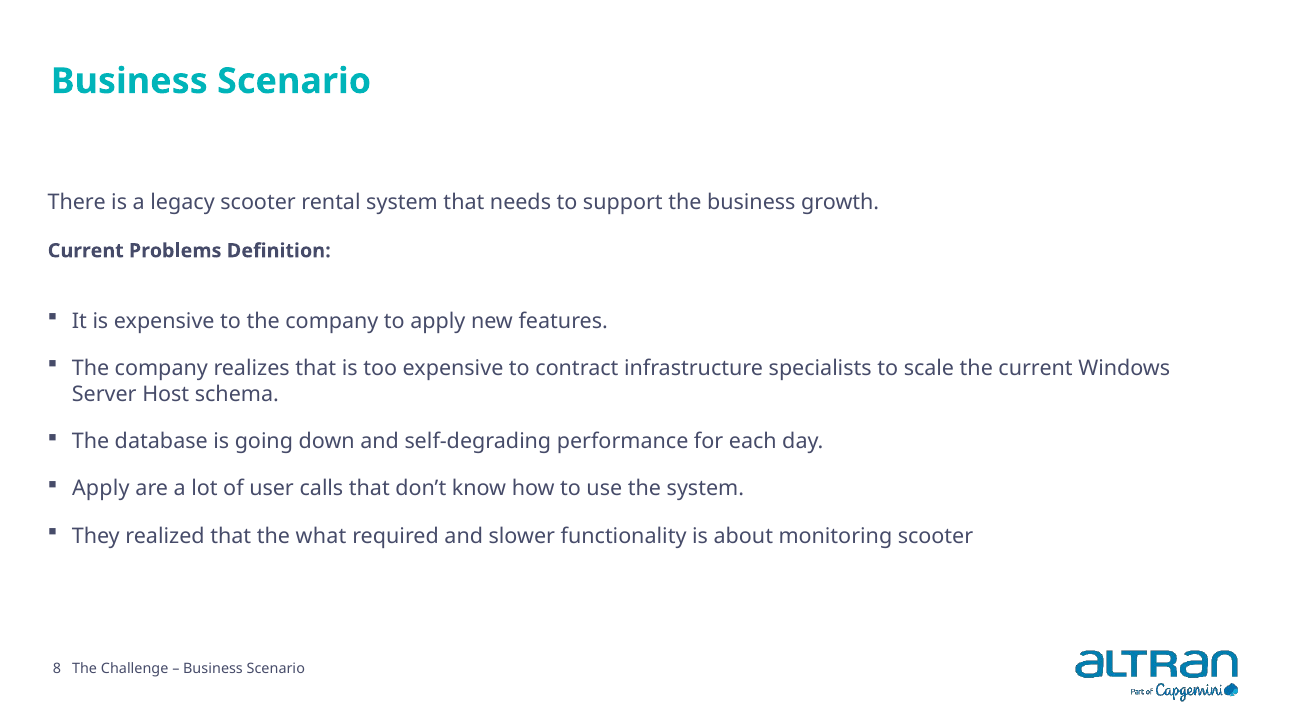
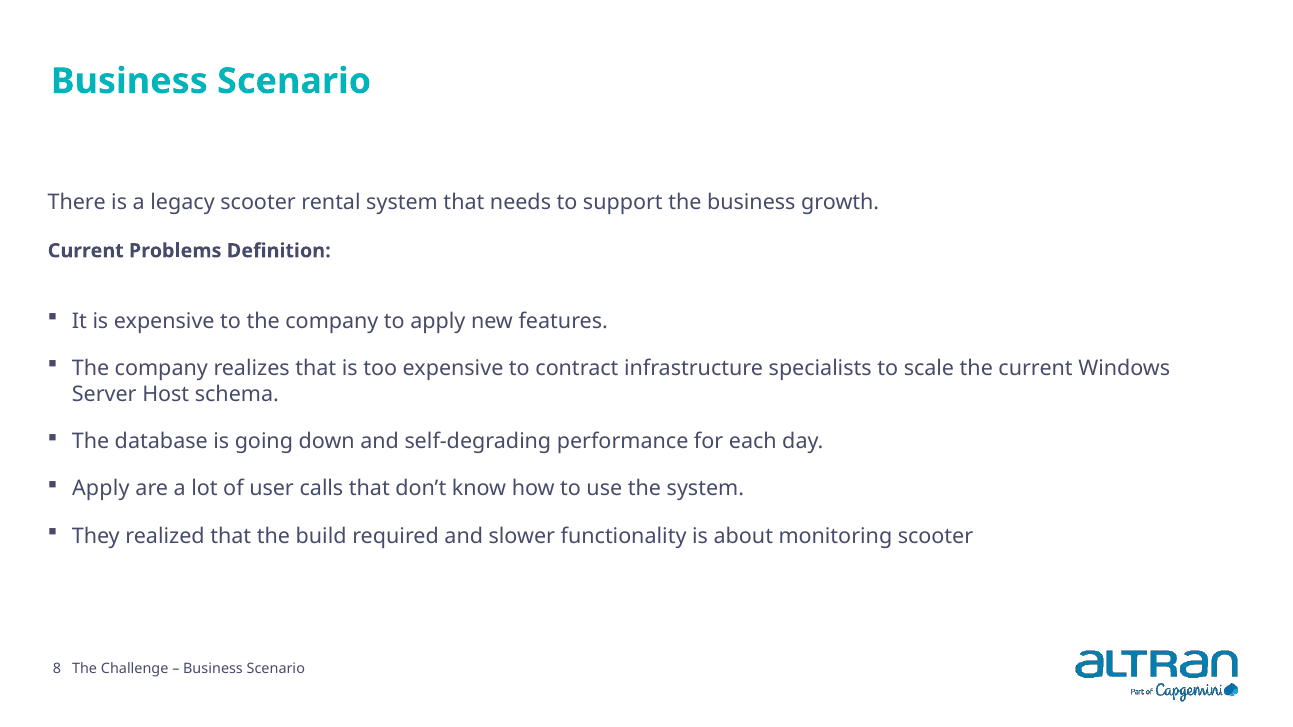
what: what -> build (321, 537)
